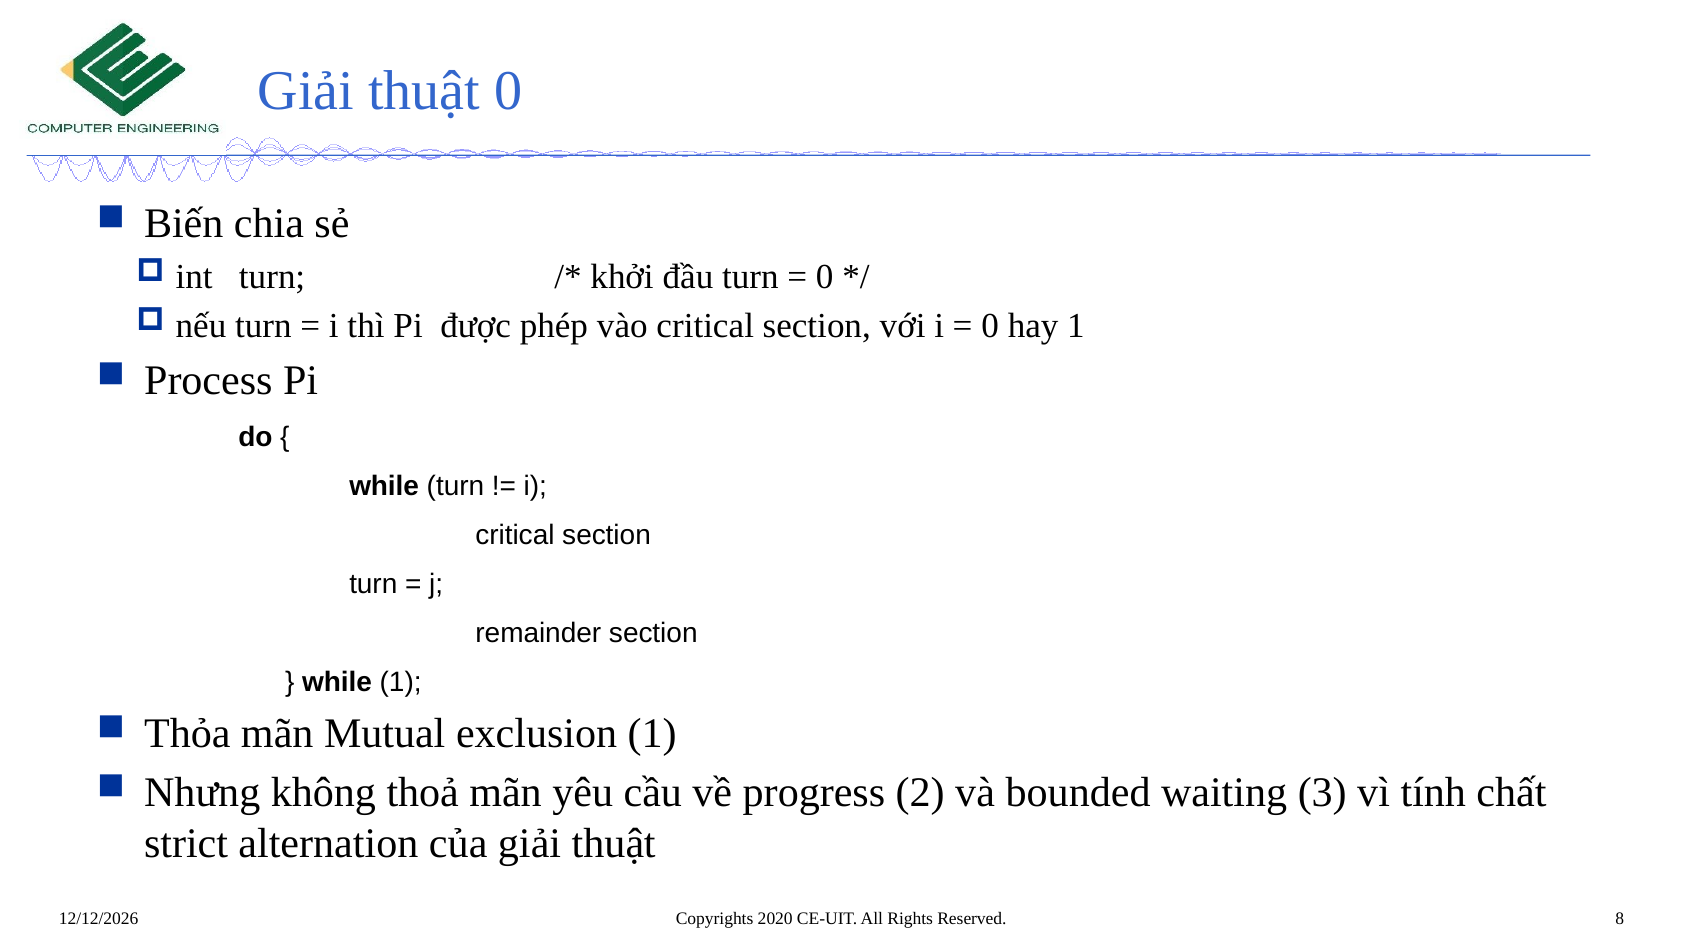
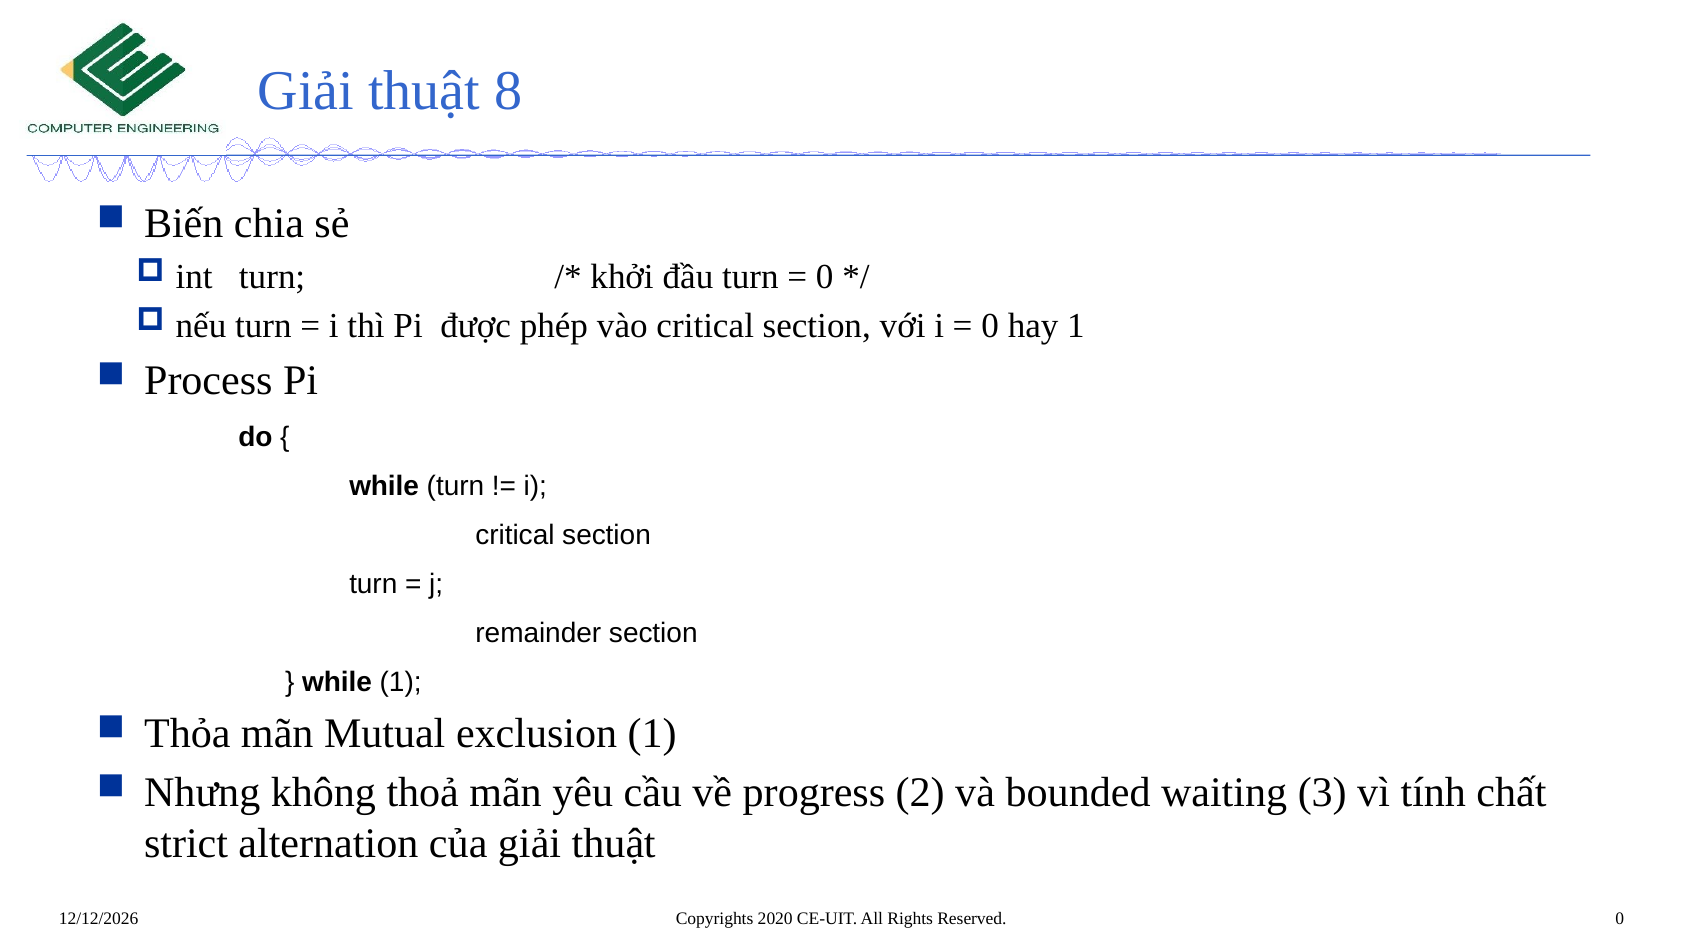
thuật 0: 0 -> 8 (509, 91)
Reserved 8: 8 -> 0 (1620, 919)
